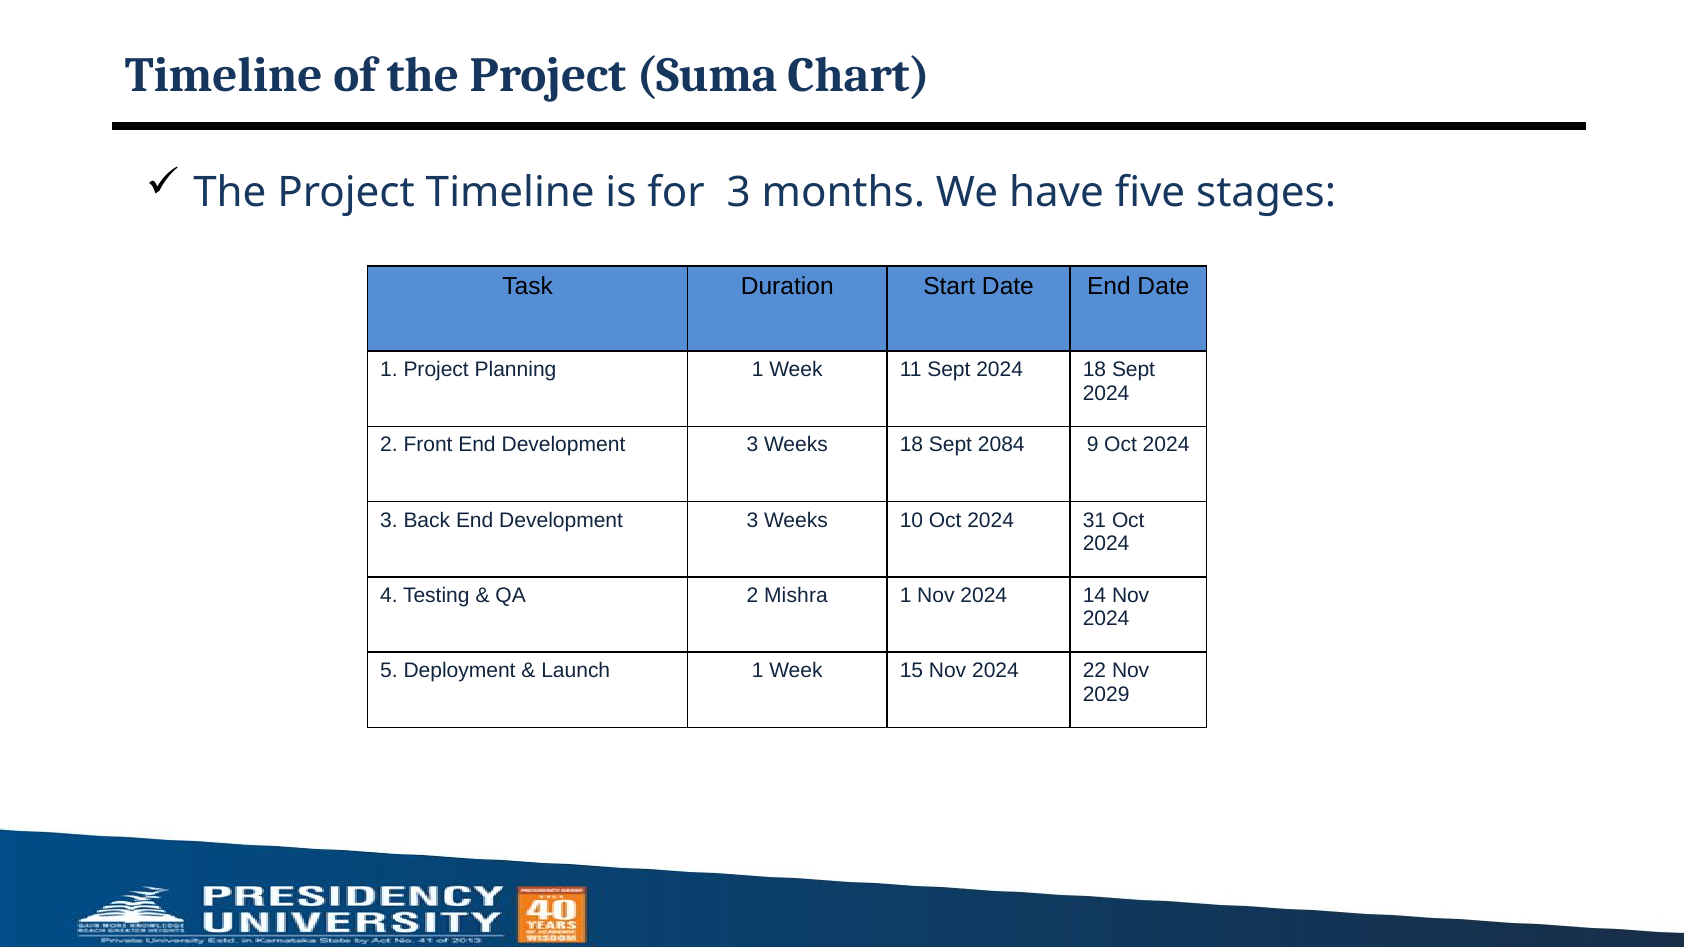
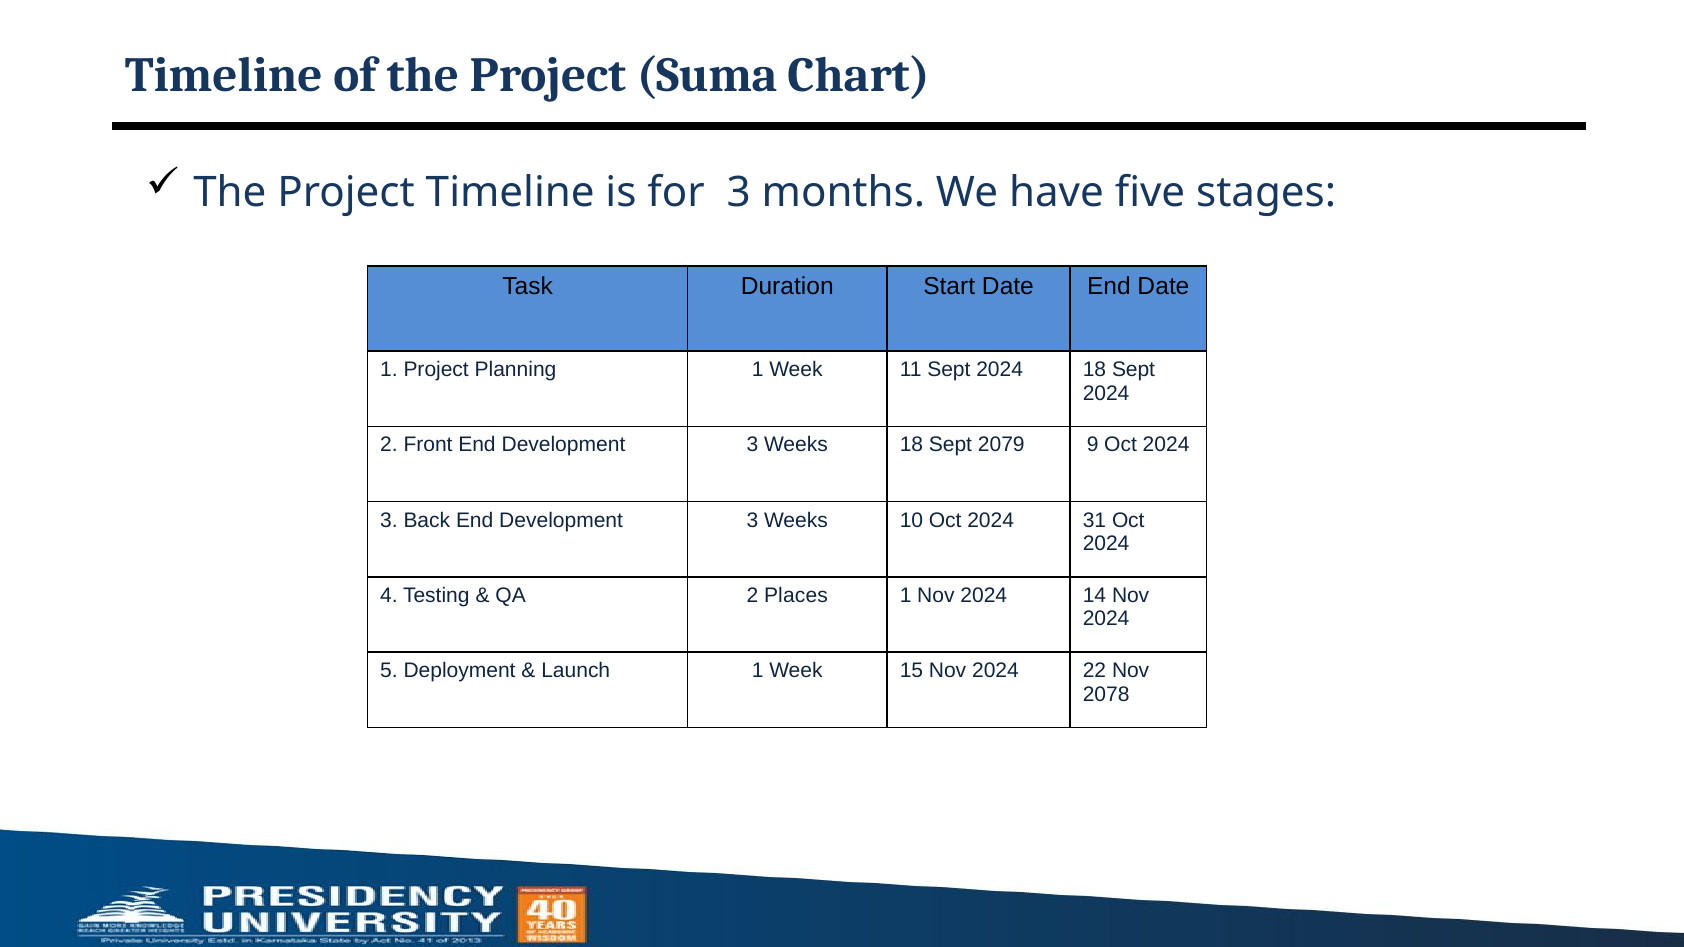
2084: 2084 -> 2079 (1001, 445)
Mishra: Mishra -> Places (796, 596)
2029: 2029 -> 2078 (1106, 694)
